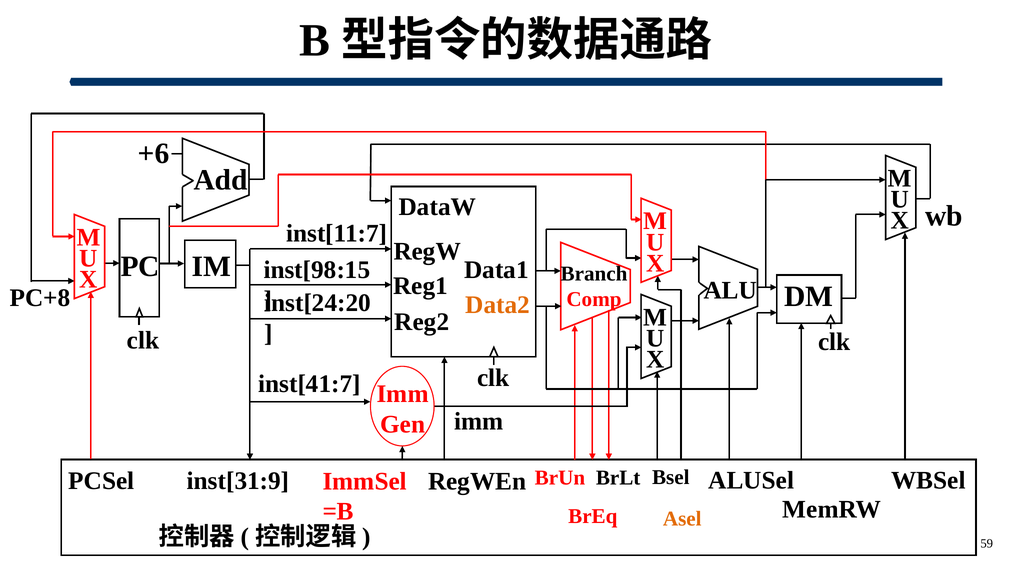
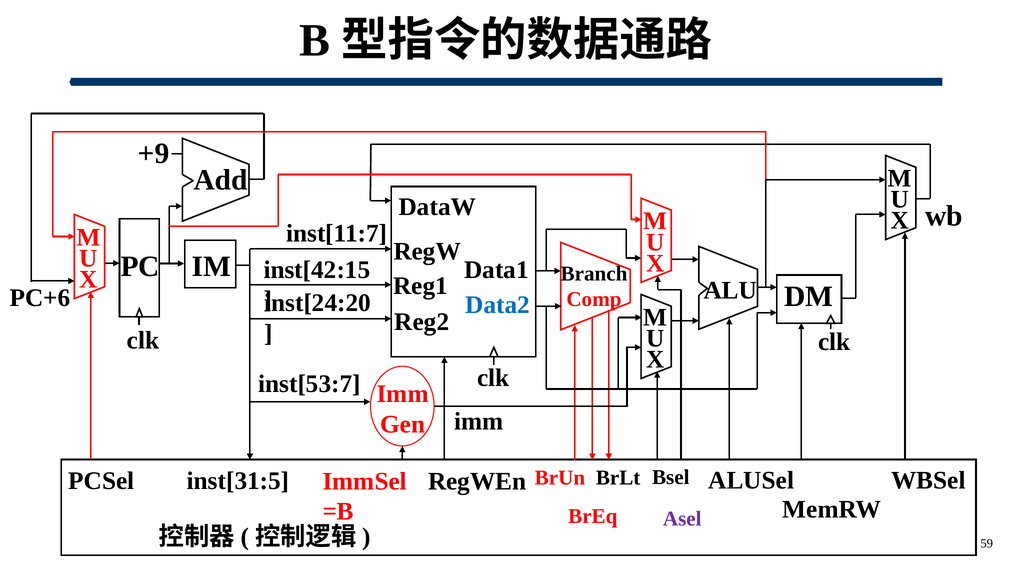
+6: +6 -> +9 (154, 154)
inst[98:15: inst[98:15 -> inst[42:15 (317, 270)
PC+8: PC+8 -> PC+6 (40, 298)
Data2 colour: orange -> blue (498, 305)
inst[41:7: inst[41:7 -> inst[53:7 (309, 384)
inst[31:9: inst[31:9 -> inst[31:5 (238, 481)
Asel colour: orange -> purple (682, 519)
